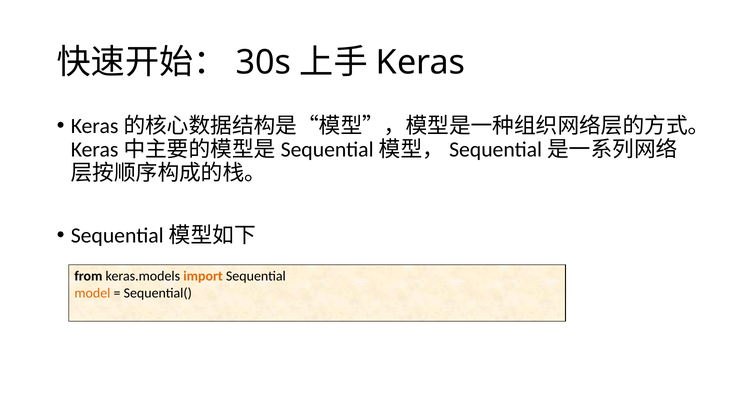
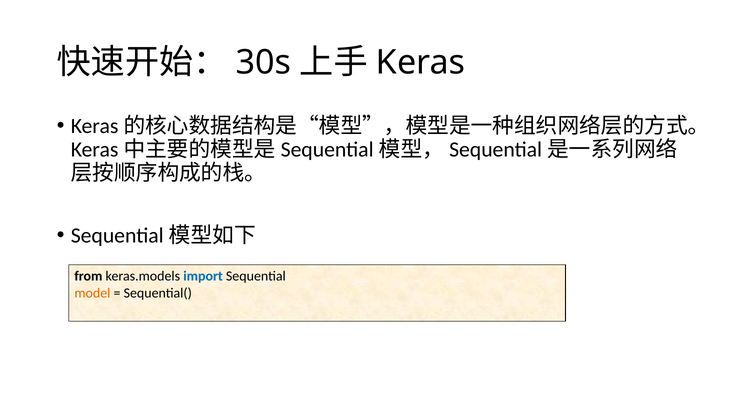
import colour: orange -> blue (203, 276)
